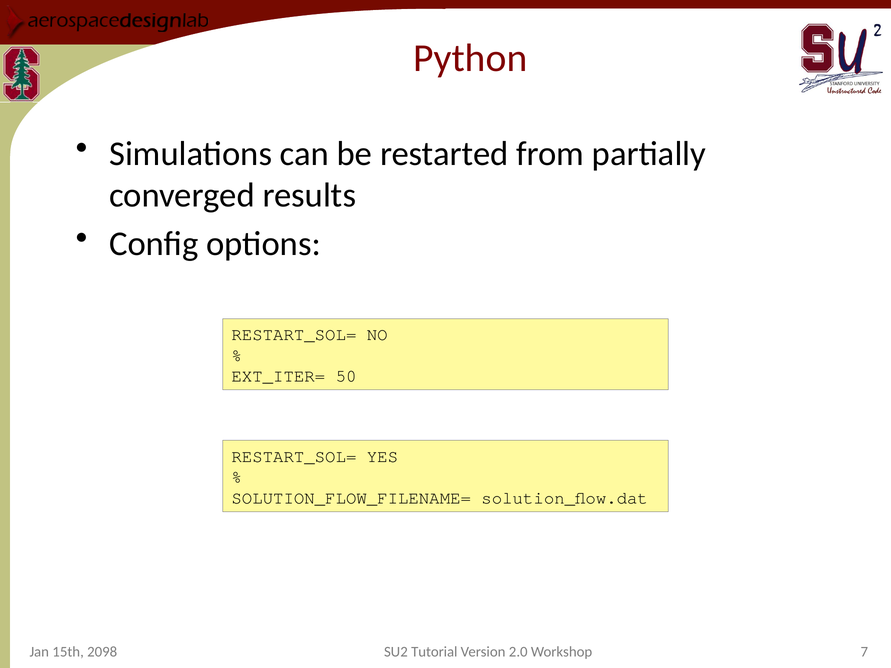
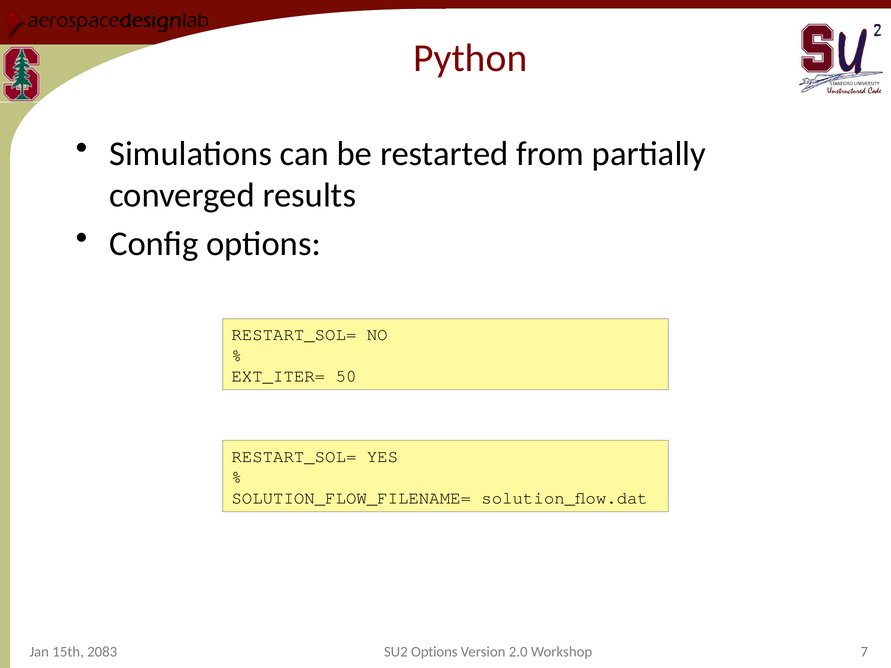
2098: 2098 -> 2083 (102, 652)
SU2 Tutorial: Tutorial -> Options (434, 652)
